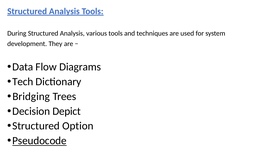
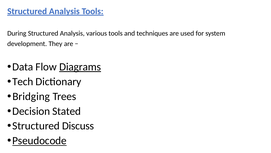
Diagrams underline: none -> present (80, 67)
Depict: Depict -> Stated (67, 111)
Option: Option -> Discuss (78, 125)
